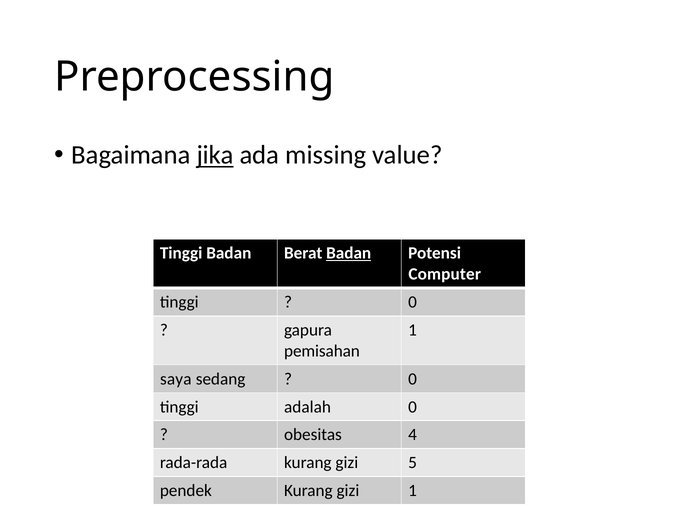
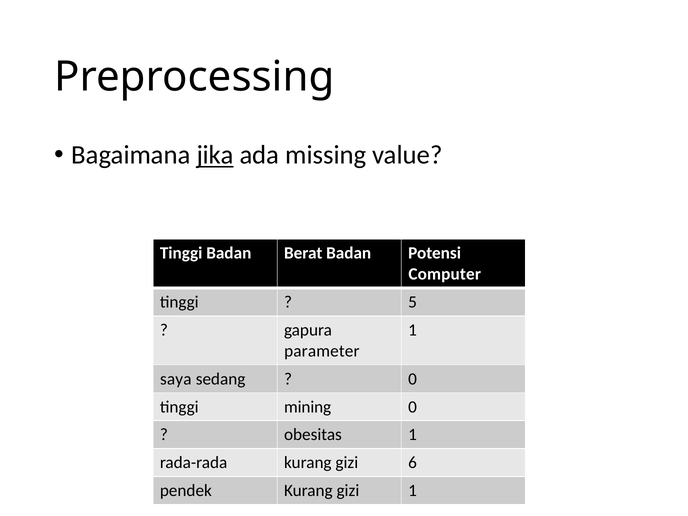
Badan underline: present -> none (349, 253)
0: 0 -> 5 (413, 302)
pemisahan: pemisahan -> parameter (322, 351)
adalah: adalah -> mining (308, 407)
obesitas 4: 4 -> 1 (413, 435)
5: 5 -> 6 (413, 463)
